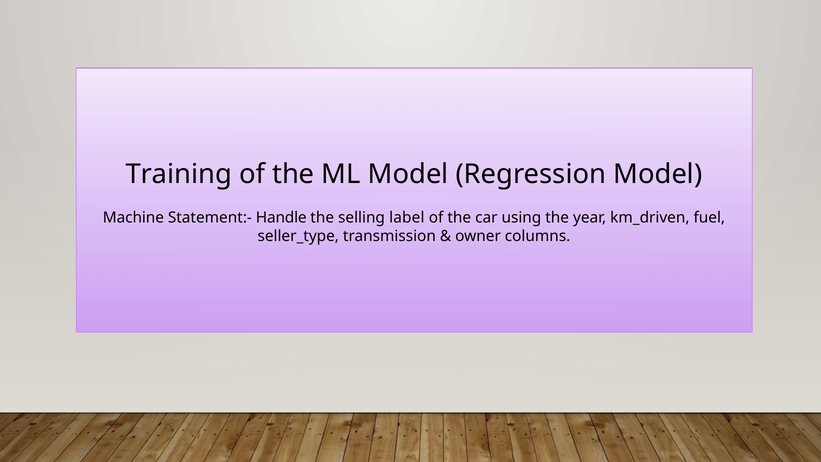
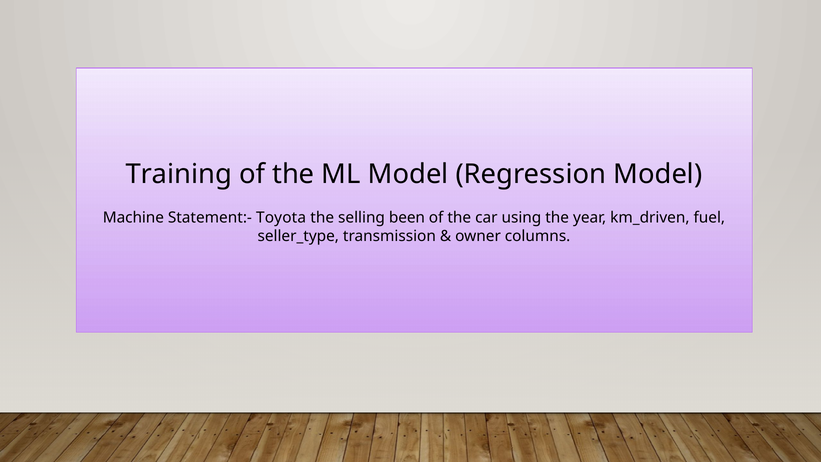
Handle: Handle -> Toyota (281, 217)
label: label -> been (407, 217)
